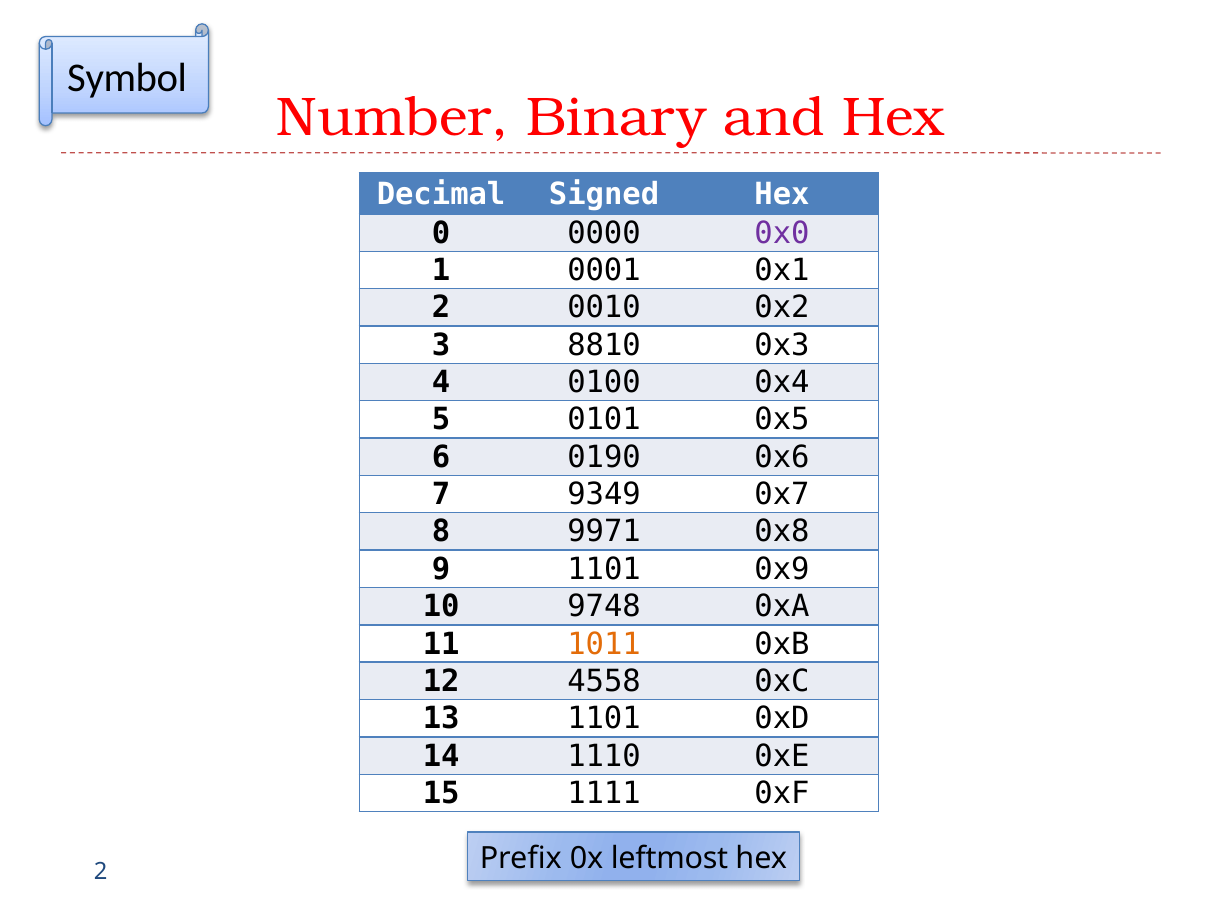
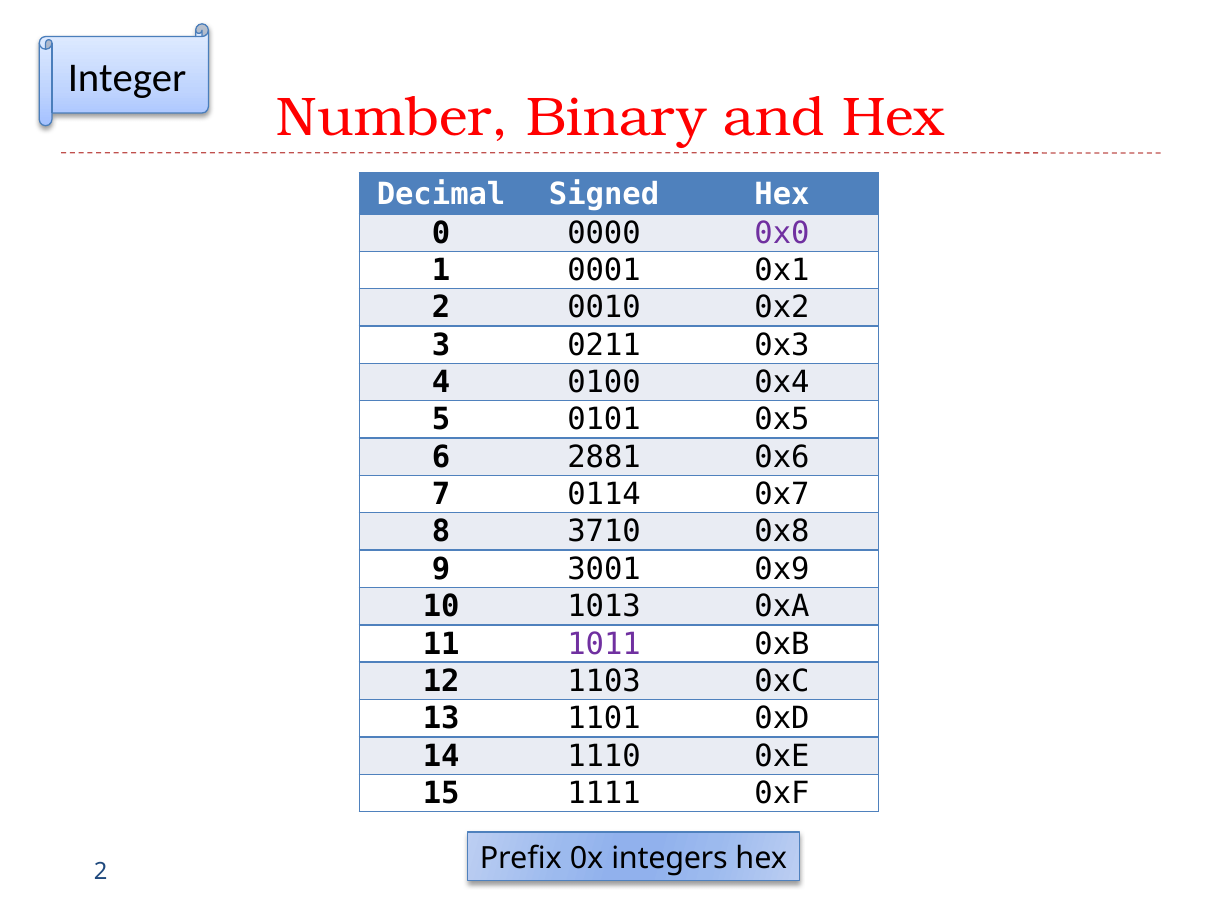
Symbol: Symbol -> Integer (127, 78)
8810: 8810 -> 0211 (604, 345)
0190: 0190 -> 2881 (604, 457)
9349: 9349 -> 0114 (604, 494)
9971: 9971 -> 3710 (604, 532)
9 1101: 1101 -> 3001 (604, 569)
9748: 9748 -> 1013 (604, 606)
1011 colour: orange -> purple (604, 644)
4558: 4558 -> 1103 (604, 681)
leftmost: leftmost -> integers (670, 858)
